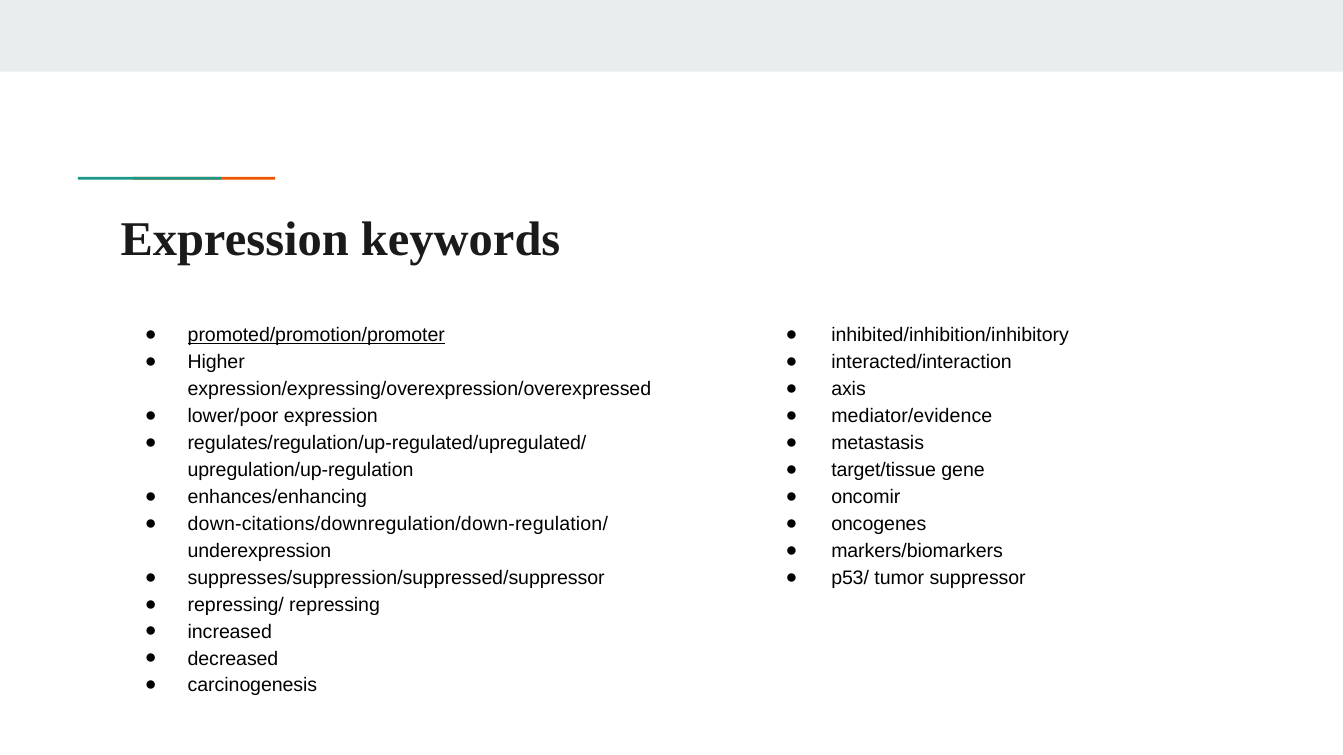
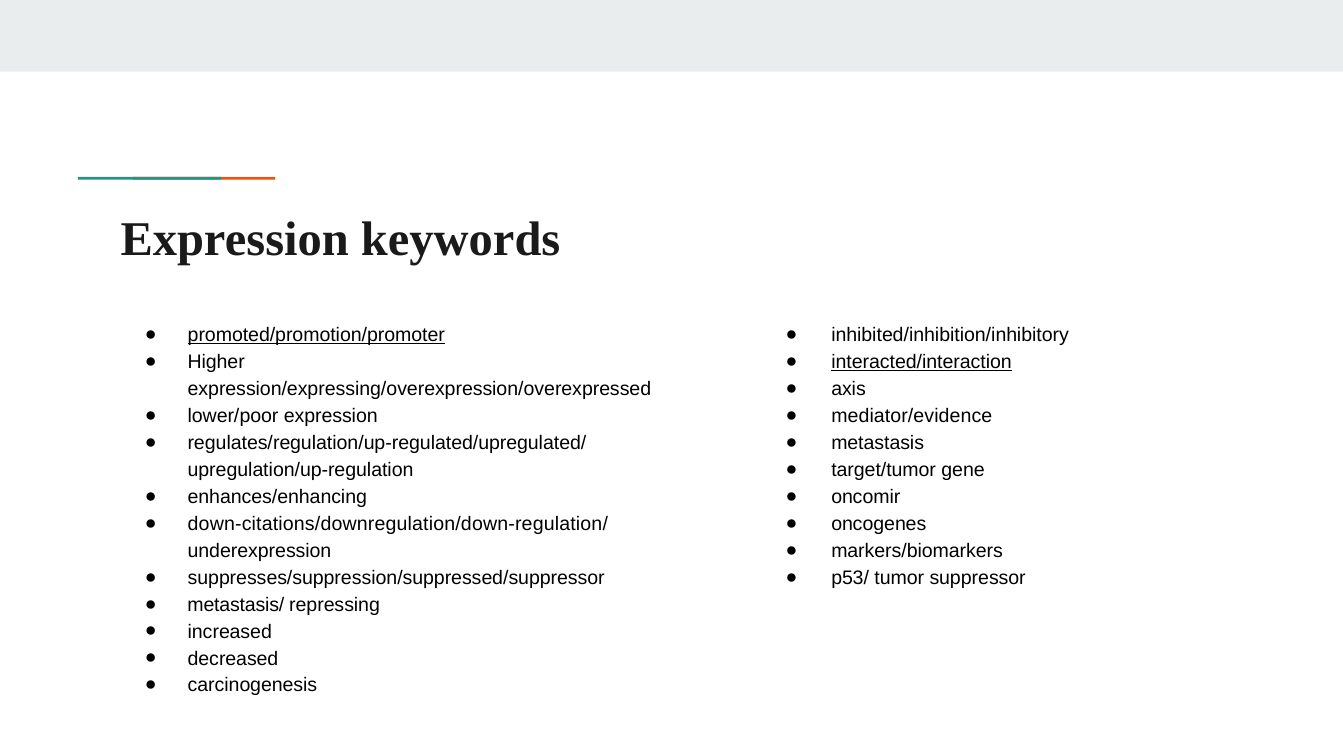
interacted/interaction underline: none -> present (922, 362)
target/tissue: target/tissue -> target/tumor (884, 470)
repressing/: repressing/ -> metastasis/ (236, 605)
